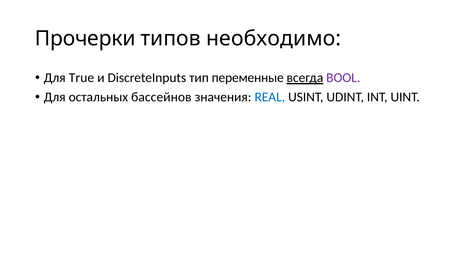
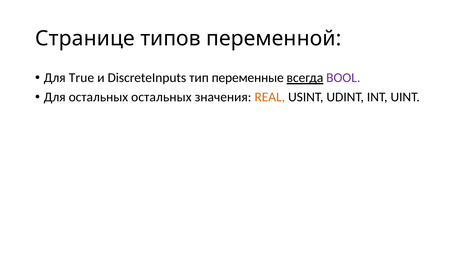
Прочерки: Прочерки -> Странице (85, 39)
необходимо: необходимо -> переменной (274, 39)
остальных бассейнов: бассейнов -> остальных (161, 97)
REAL colour: blue -> orange (270, 97)
